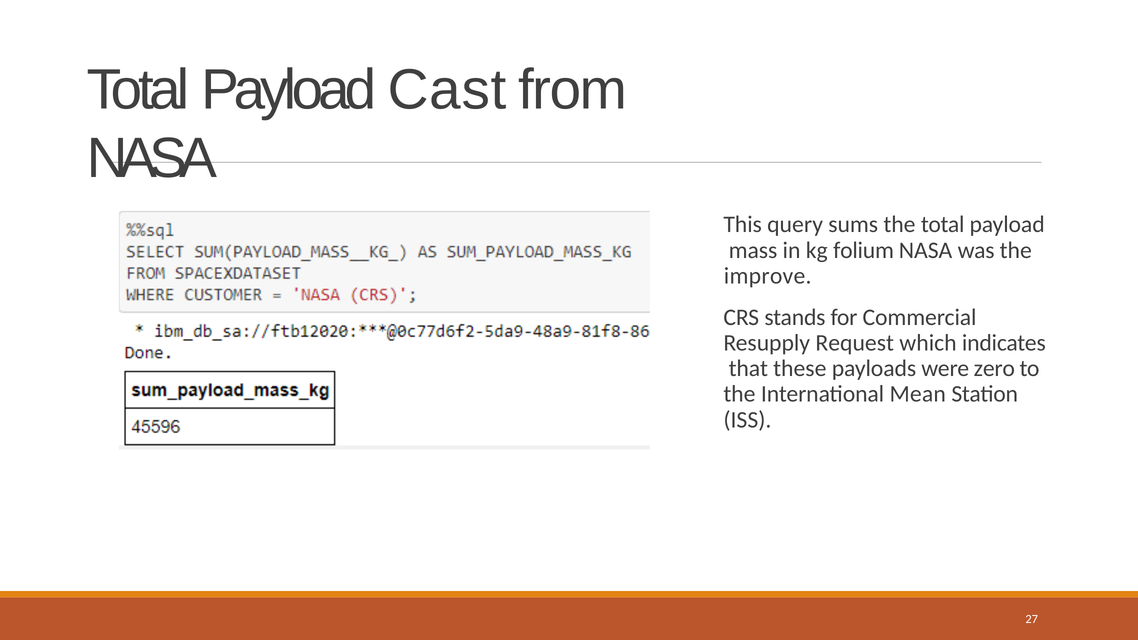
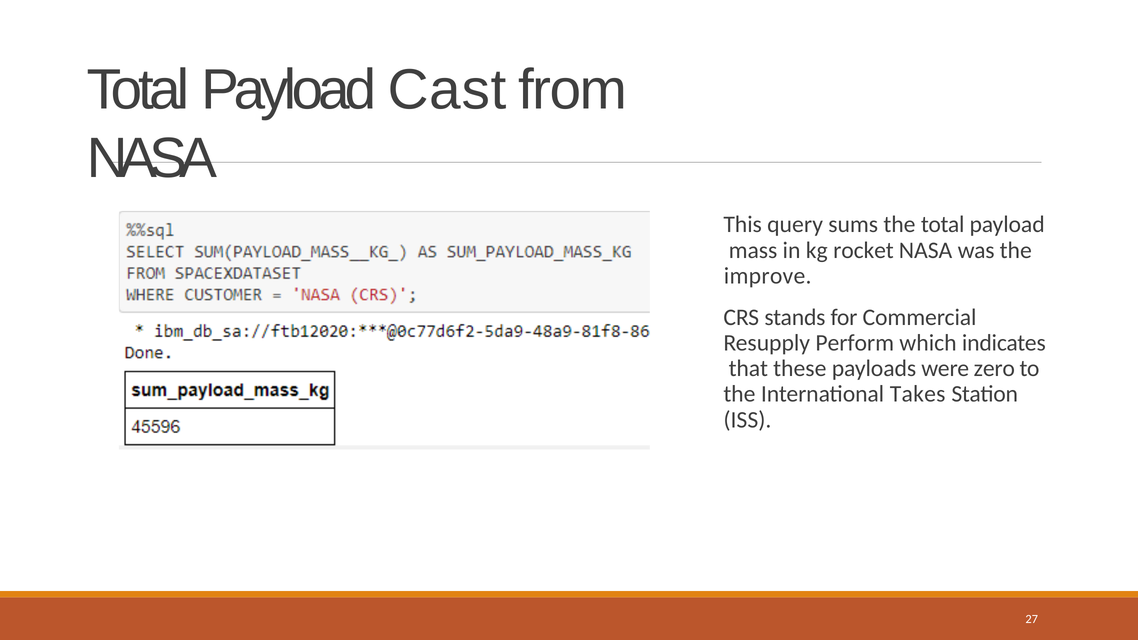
folium: folium -> rocket (863, 250)
Request: Request -> Perform (855, 343)
Mean: Mean -> Takes (918, 394)
